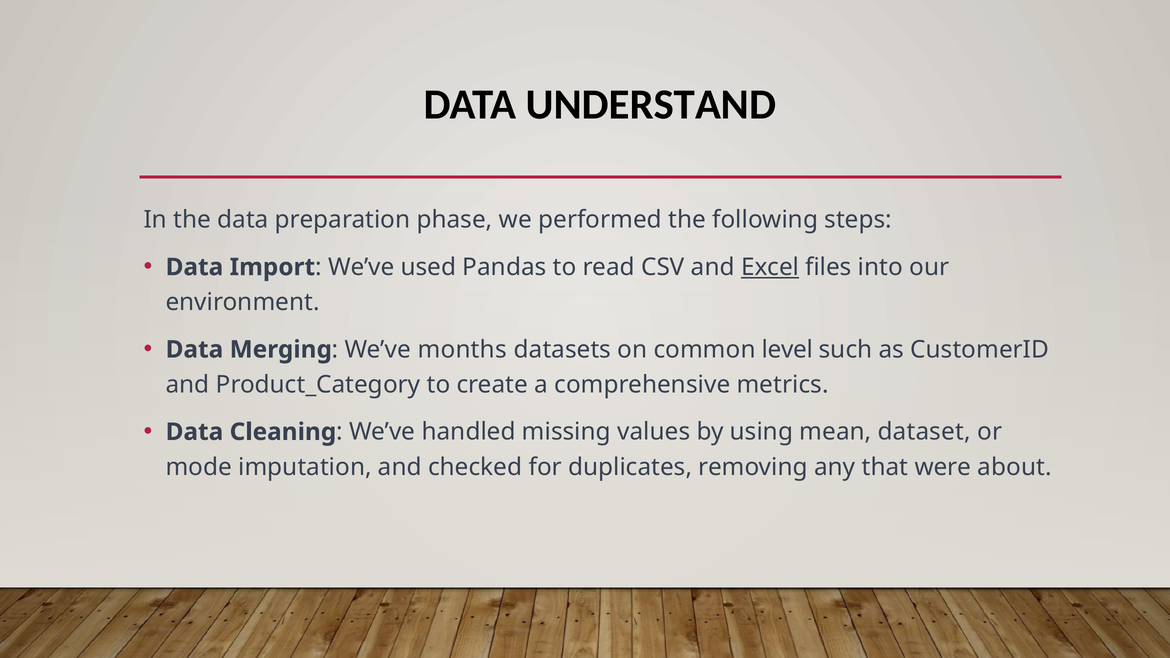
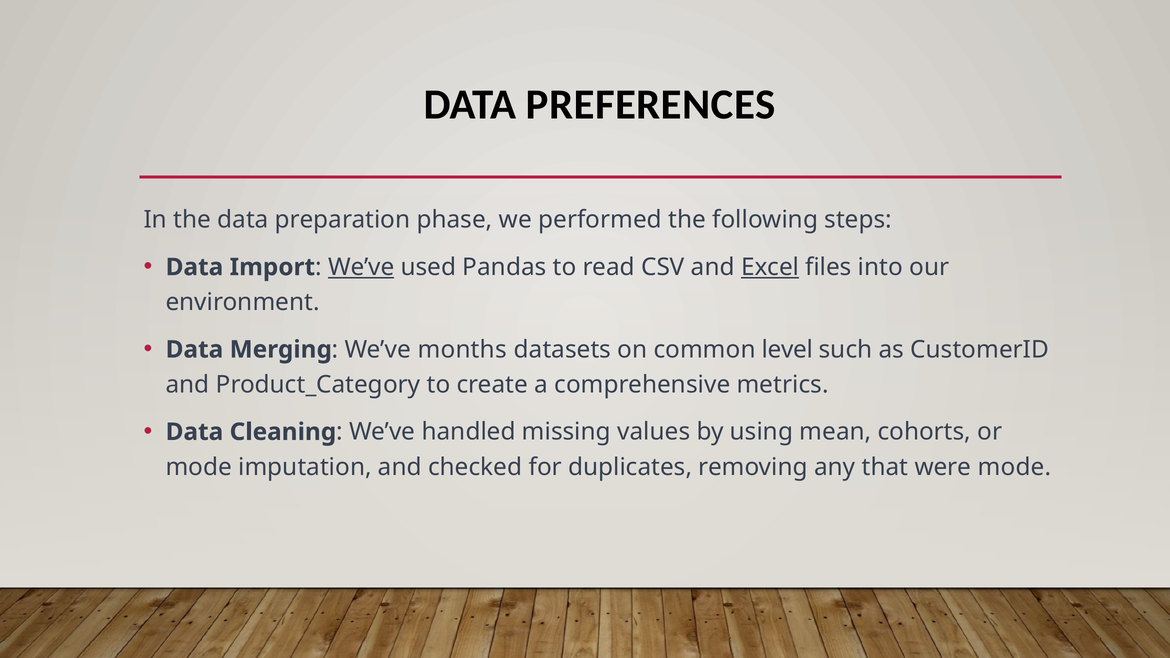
UNDERSTAND: UNDERSTAND -> PREFERENCES (651, 104)
We’ve underline: none -> present (361, 267)
dataset: dataset -> cohorts (924, 432)
were about: about -> mode (1015, 467)
